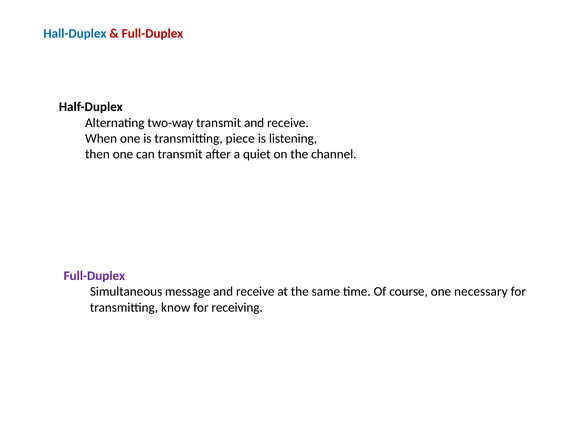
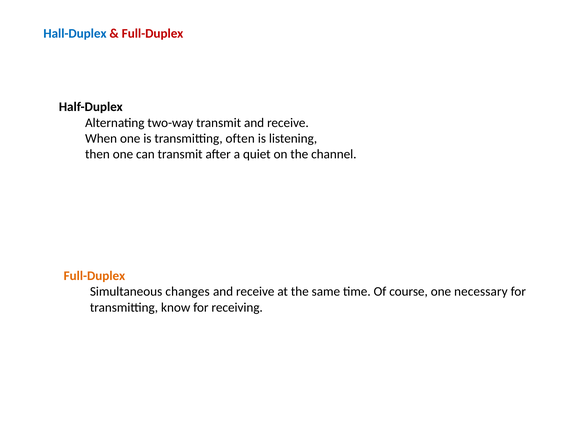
piece: piece -> often (240, 138)
Full-Duplex colour: purple -> orange (94, 276)
message: message -> changes (188, 291)
